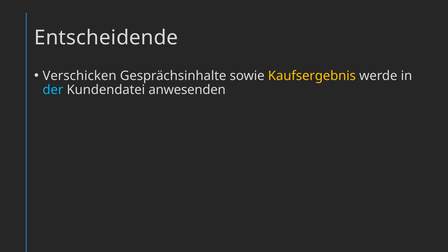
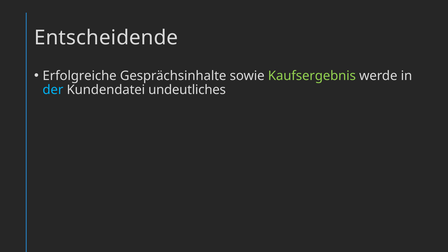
Verschicken: Verschicken -> Erfolgreiche (80, 76)
Kaufsergebnis colour: yellow -> light green (312, 76)
anwesenden: anwesenden -> undeutliches (187, 90)
